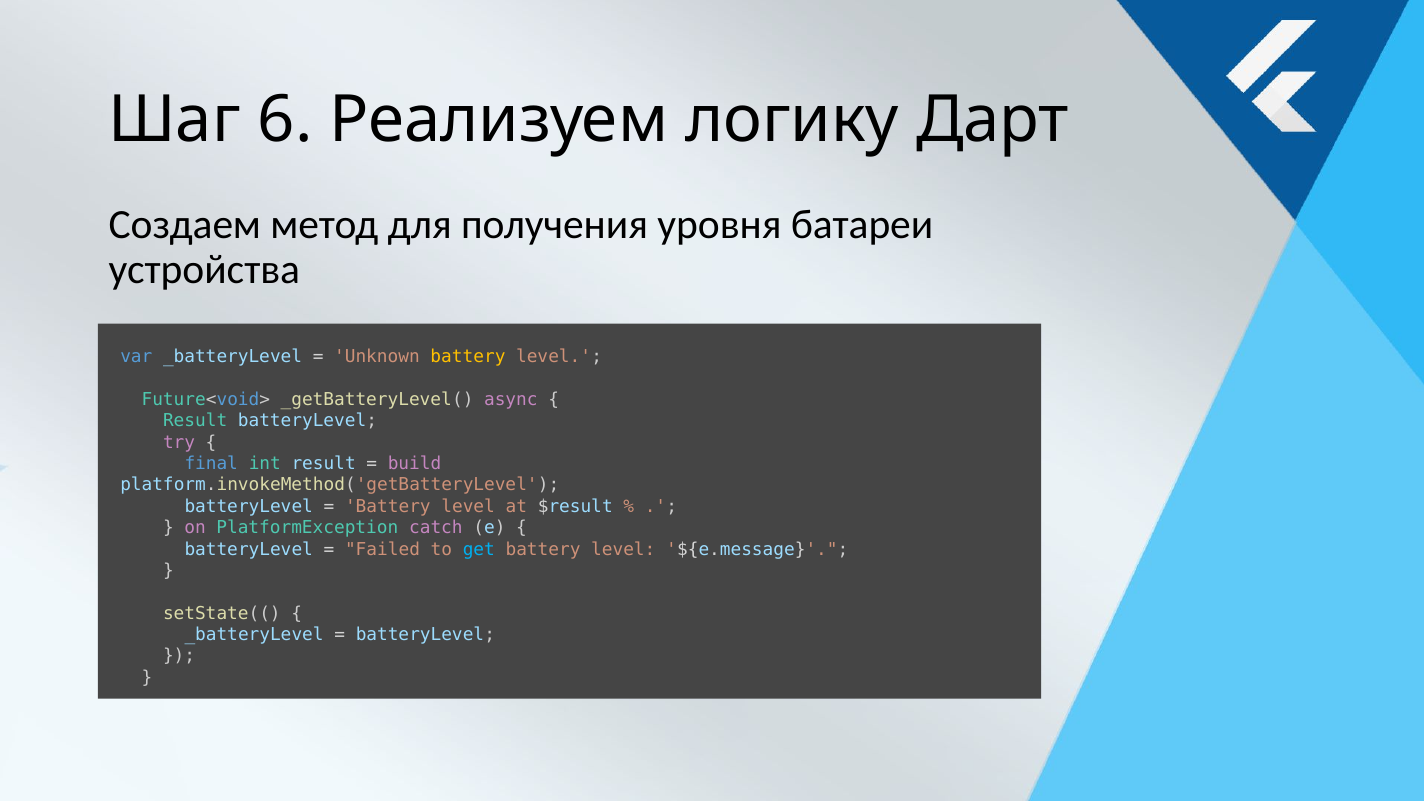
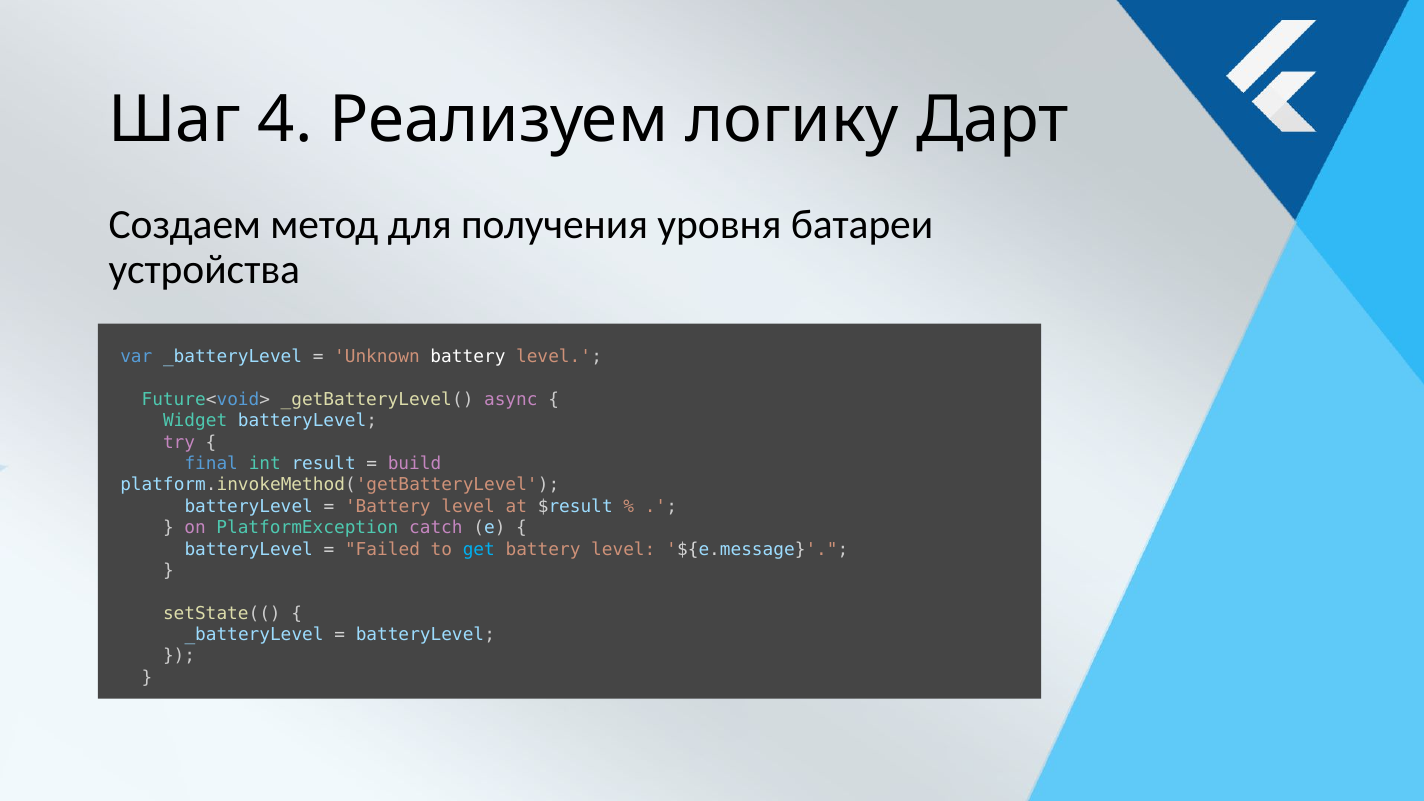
6: 6 -> 4 (285, 120)
battery colour: yellow -> white (468, 357)
Result: Result -> Widget (195, 421)
